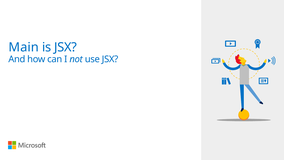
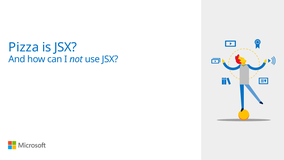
Main: Main -> Pizza (24, 47)
